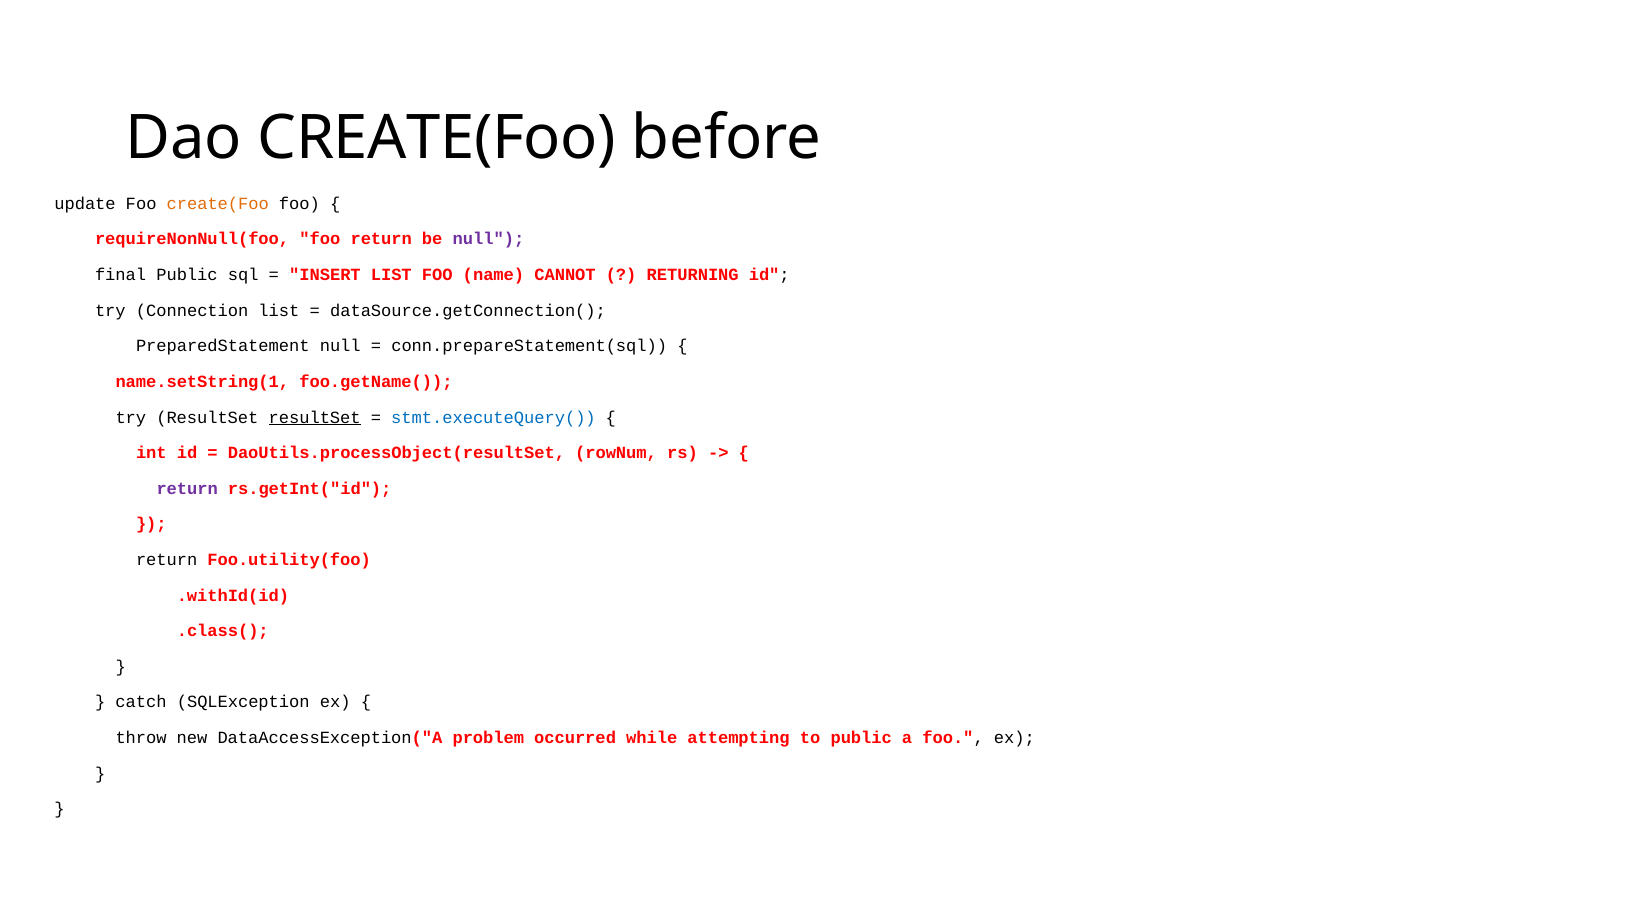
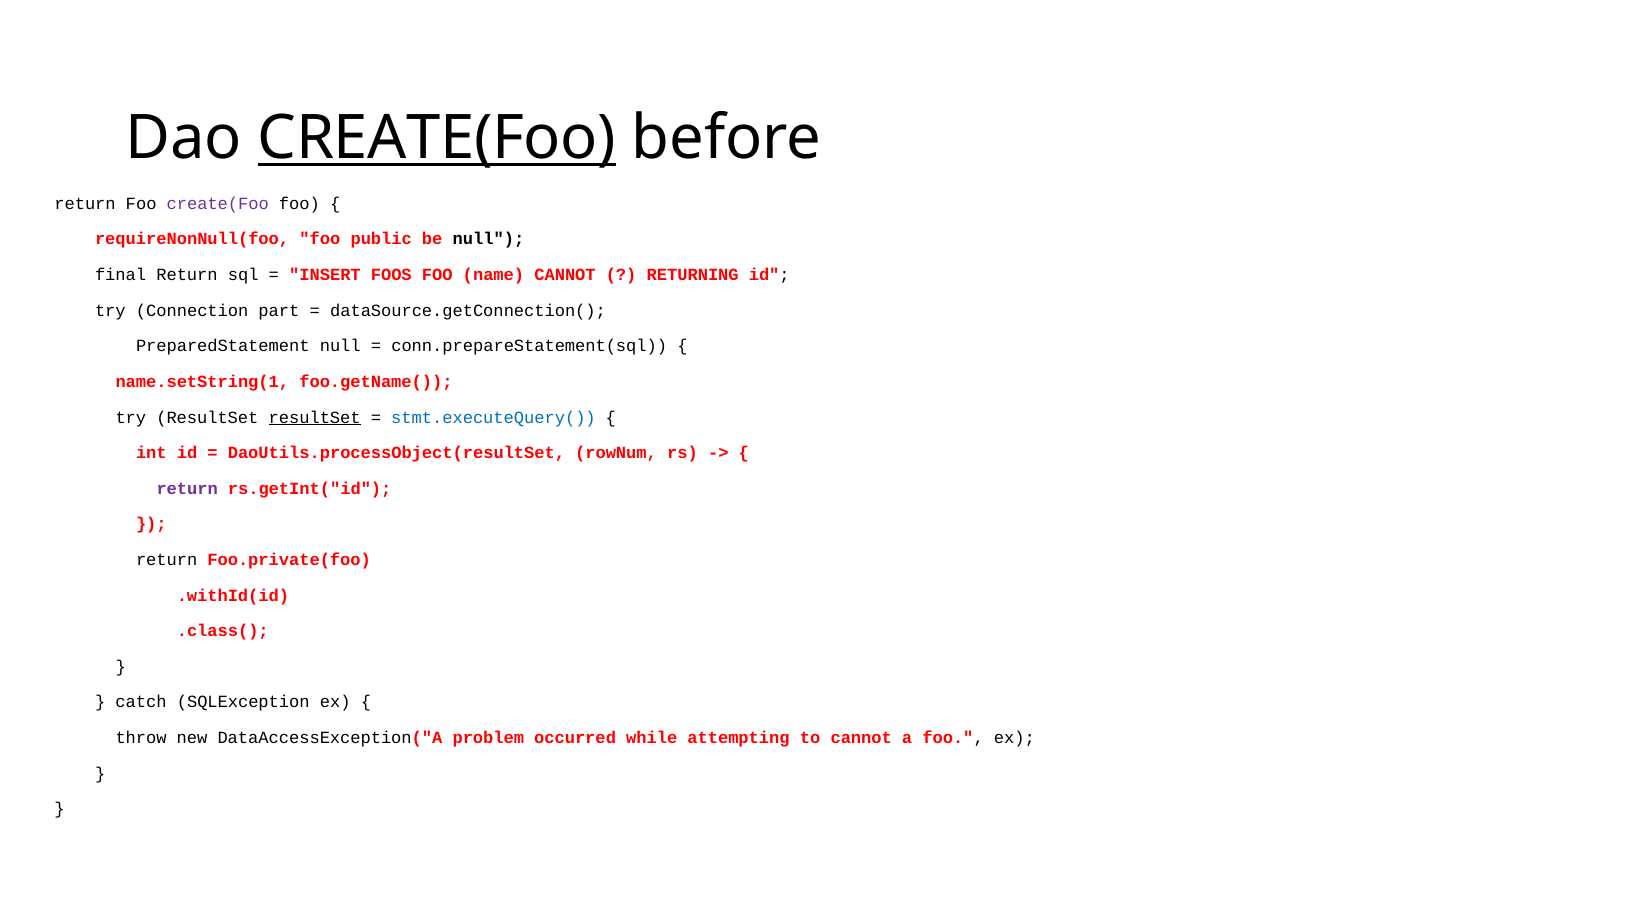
CREATE(Foo underline: none -> present (437, 138)
update: update -> return (85, 204)
create(Foo colour: orange -> purple (218, 204)
foo return: return -> public (381, 239)
null colour: purple -> black (488, 239)
final Public: Public -> Return (187, 275)
INSERT LIST: LIST -> FOOS (391, 275)
Connection list: list -> part (279, 311)
Foo.utility(foo: Foo.utility(foo -> Foo.private(foo (289, 560)
to public: public -> cannot (861, 738)
